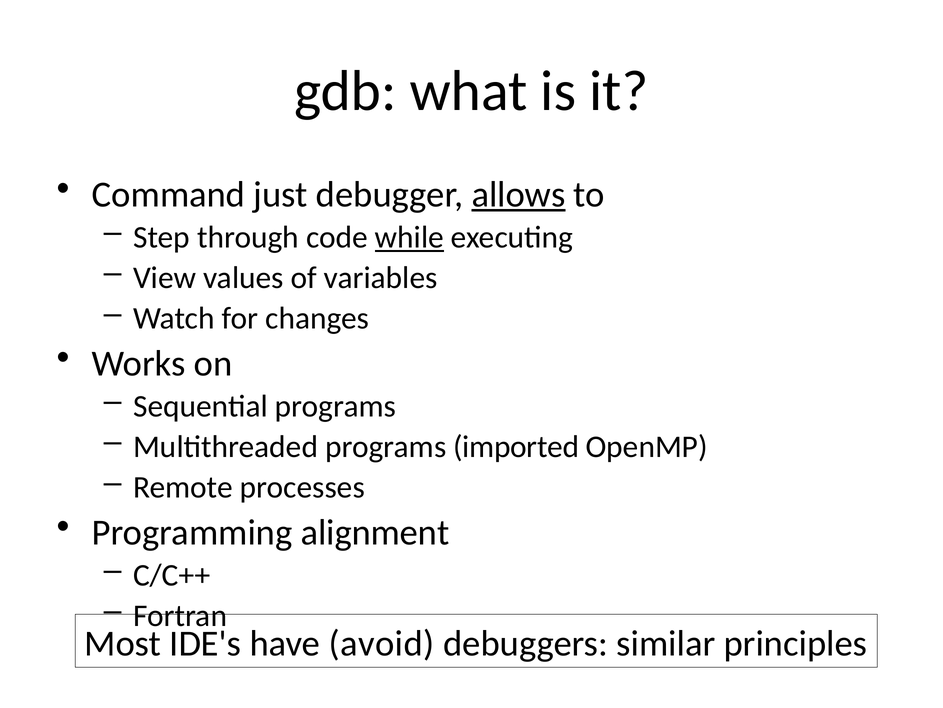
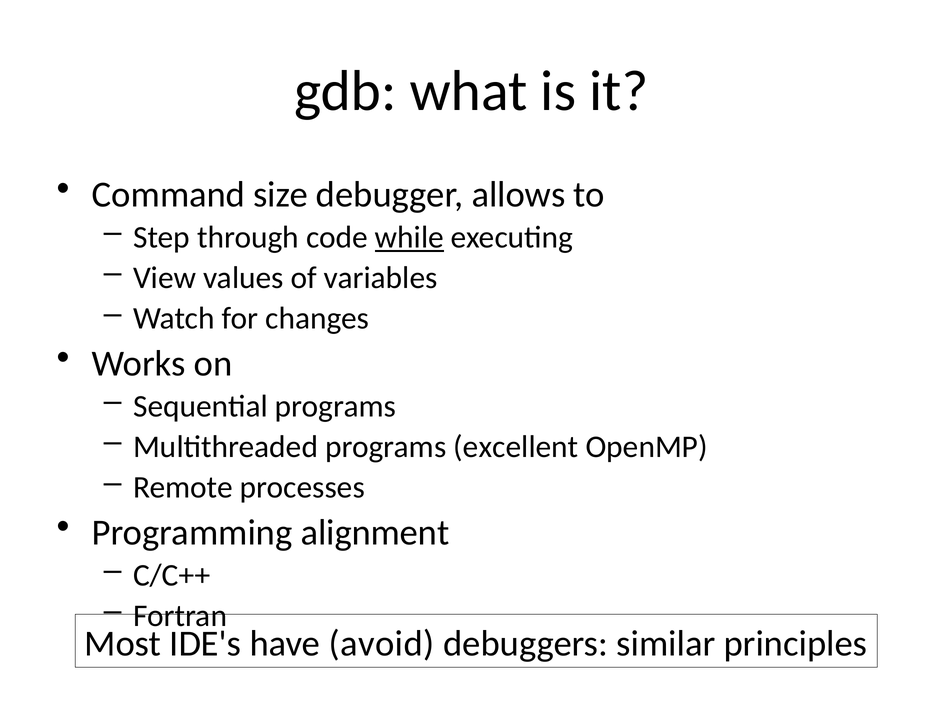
just: just -> size (281, 194)
allows underline: present -> none (519, 194)
imported: imported -> excellent (516, 446)
